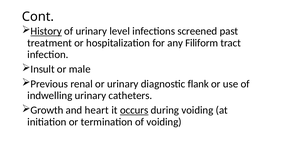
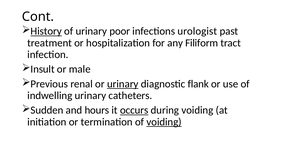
level: level -> poor (120, 31)
screened: screened -> urologist (197, 31)
urinary underline: none -> present (123, 84)
Growth: Growth -> Sudden (47, 110)
heart: heart -> hours (97, 110)
voiding underline: none -> present (164, 122)
